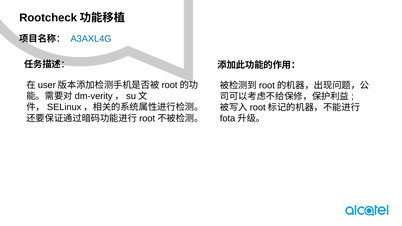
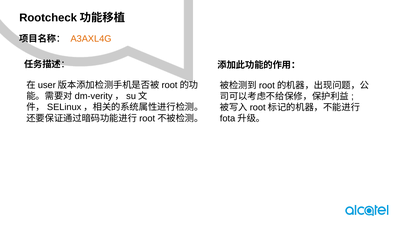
A3AXL4G colour: blue -> orange (91, 39)
